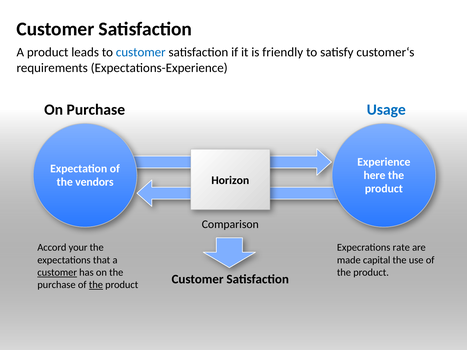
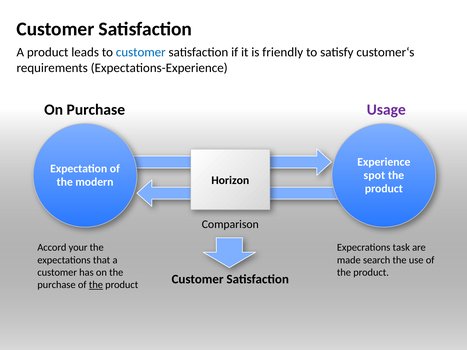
Usage colour: blue -> purple (386, 110)
here: here -> spot (374, 176)
vendors: vendors -> modern (94, 182)
rate: rate -> task (401, 248)
capital: capital -> search (377, 260)
customer underline: present -> none (57, 273)
